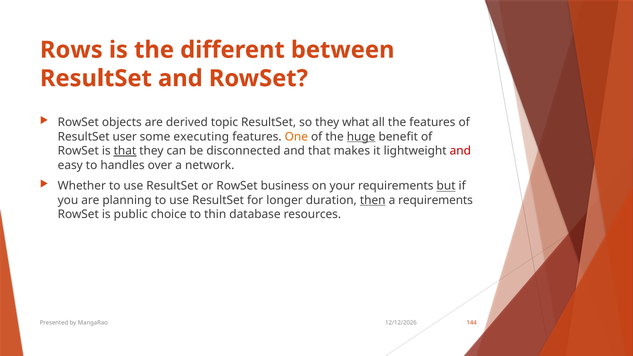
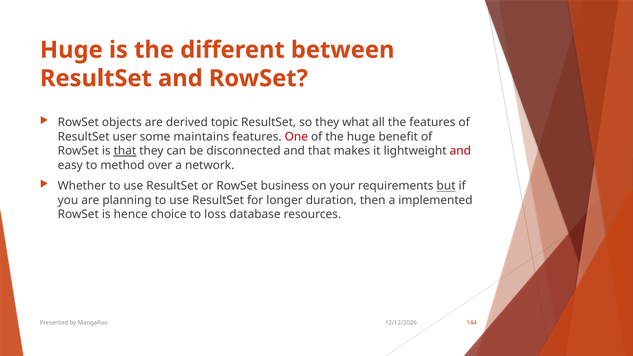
Rows: Rows -> Huge (71, 50)
executing: executing -> maintains (201, 137)
One colour: orange -> red (296, 137)
huge underline: present -> none (361, 137)
handles: handles -> method (123, 165)
then underline: present -> none (373, 200)
a requirements: requirements -> implemented (435, 200)
public: public -> hence (131, 215)
thin: thin -> loss (215, 215)
